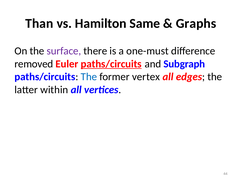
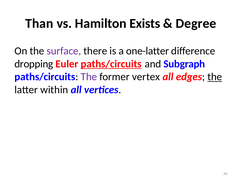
Same: Same -> Exists (145, 23)
Graphs: Graphs -> Degree (196, 23)
one-must: one-must -> one-latter (148, 51)
removed: removed -> dropping (34, 64)
The colour: blue -> purple (89, 77)
the underline: none -> present (215, 77)
